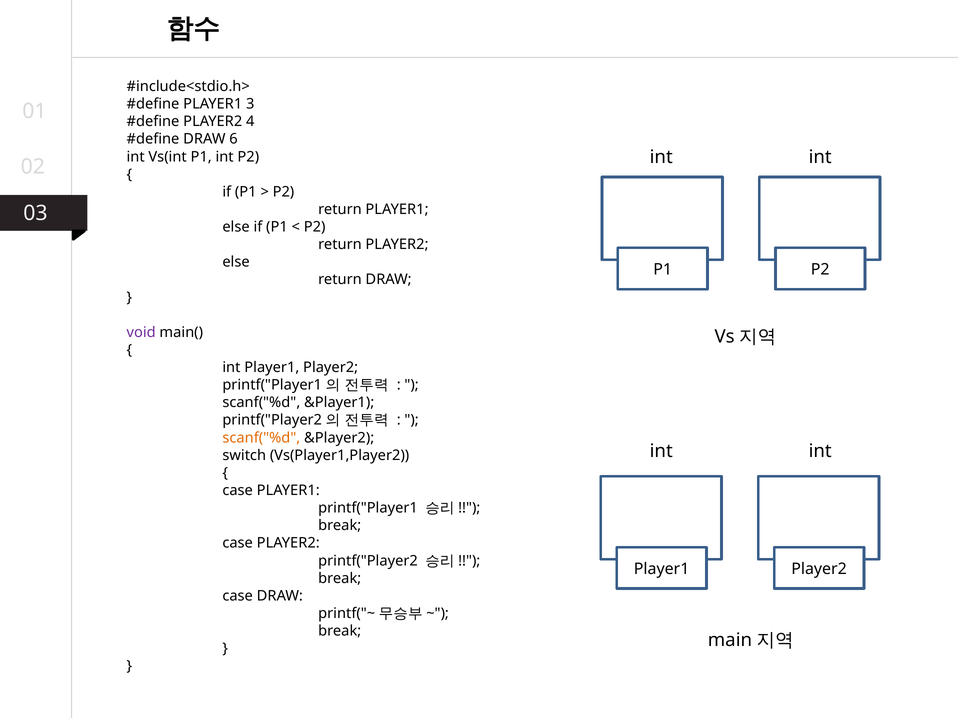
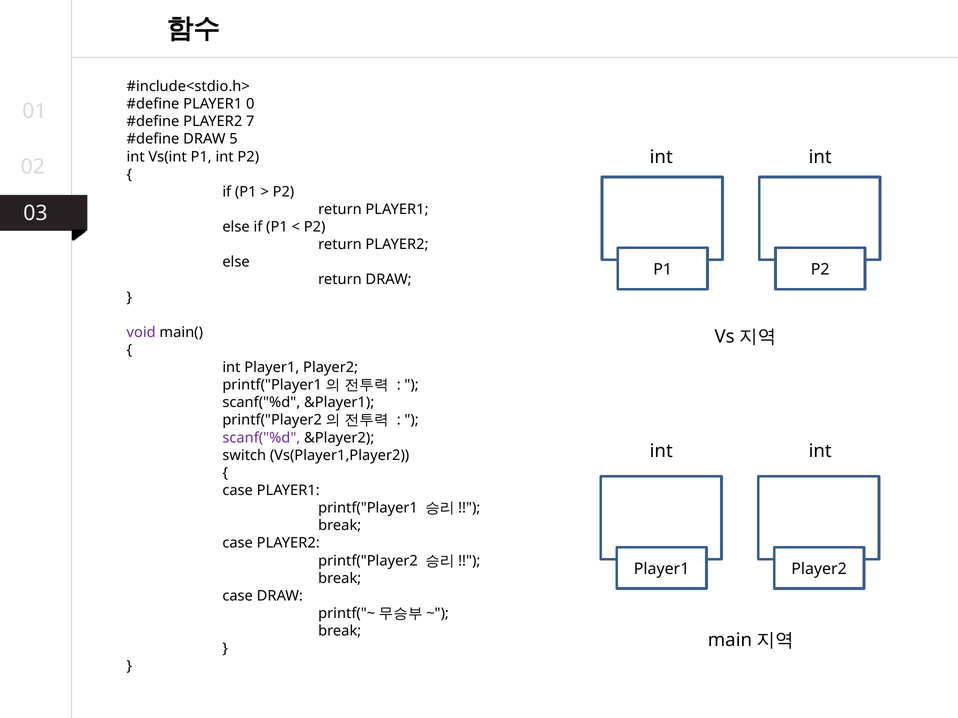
3: 3 -> 0 (250, 104)
4: 4 -> 7 (250, 122)
6: 6 -> 5 (234, 139)
scanf("%d colour: orange -> purple (261, 438)
